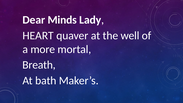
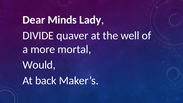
HEART: HEART -> DIVIDE (38, 36)
Breath: Breath -> Would (39, 65)
bath: bath -> back (46, 81)
